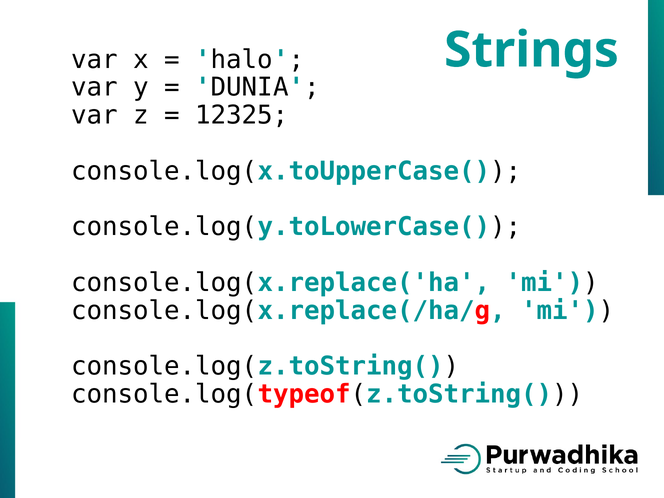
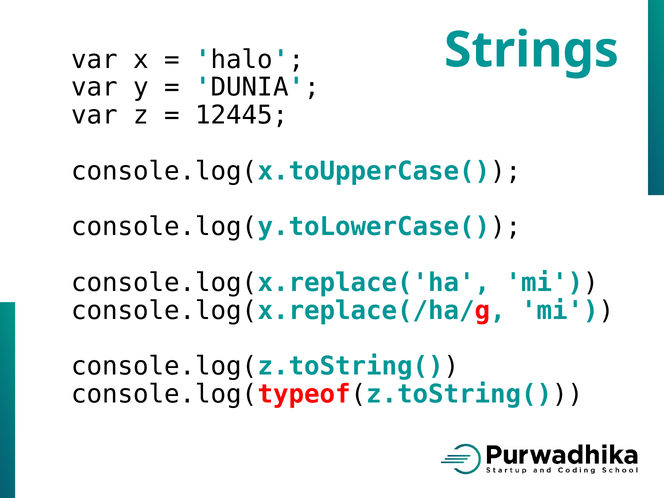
12325: 12325 -> 12445 (242, 115)
